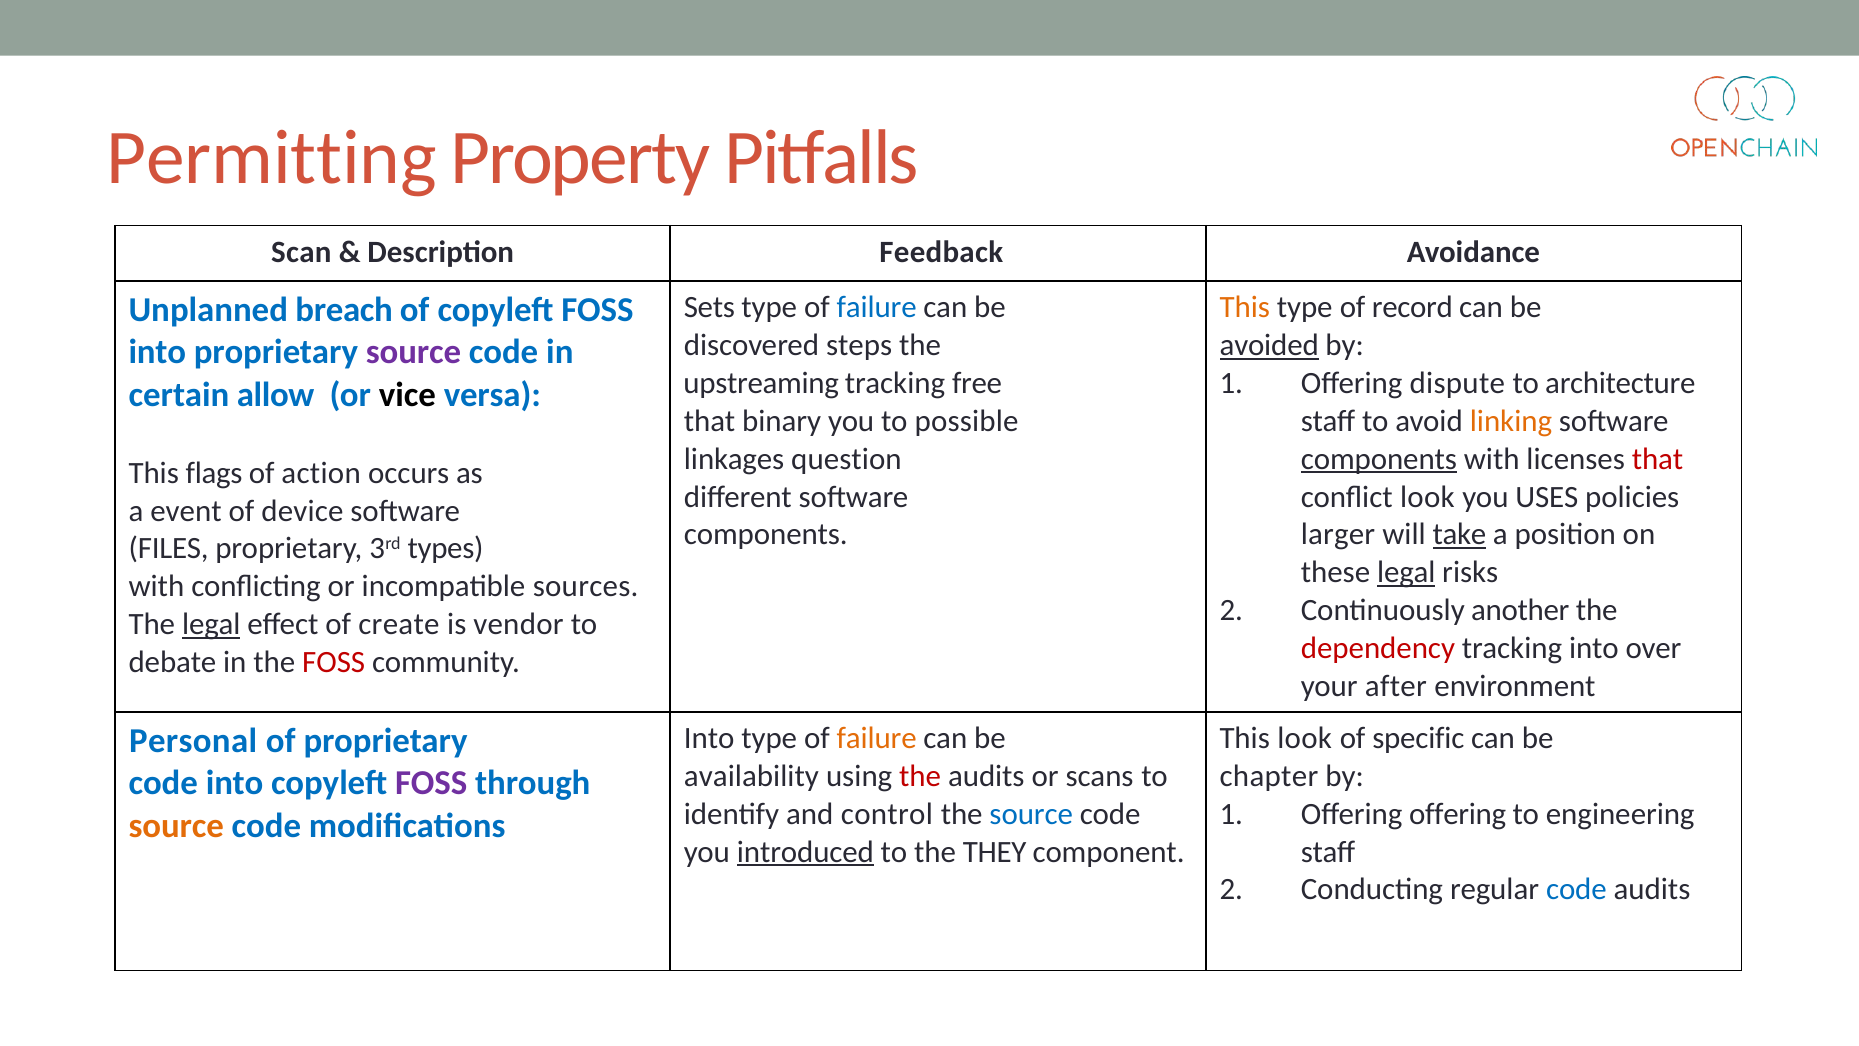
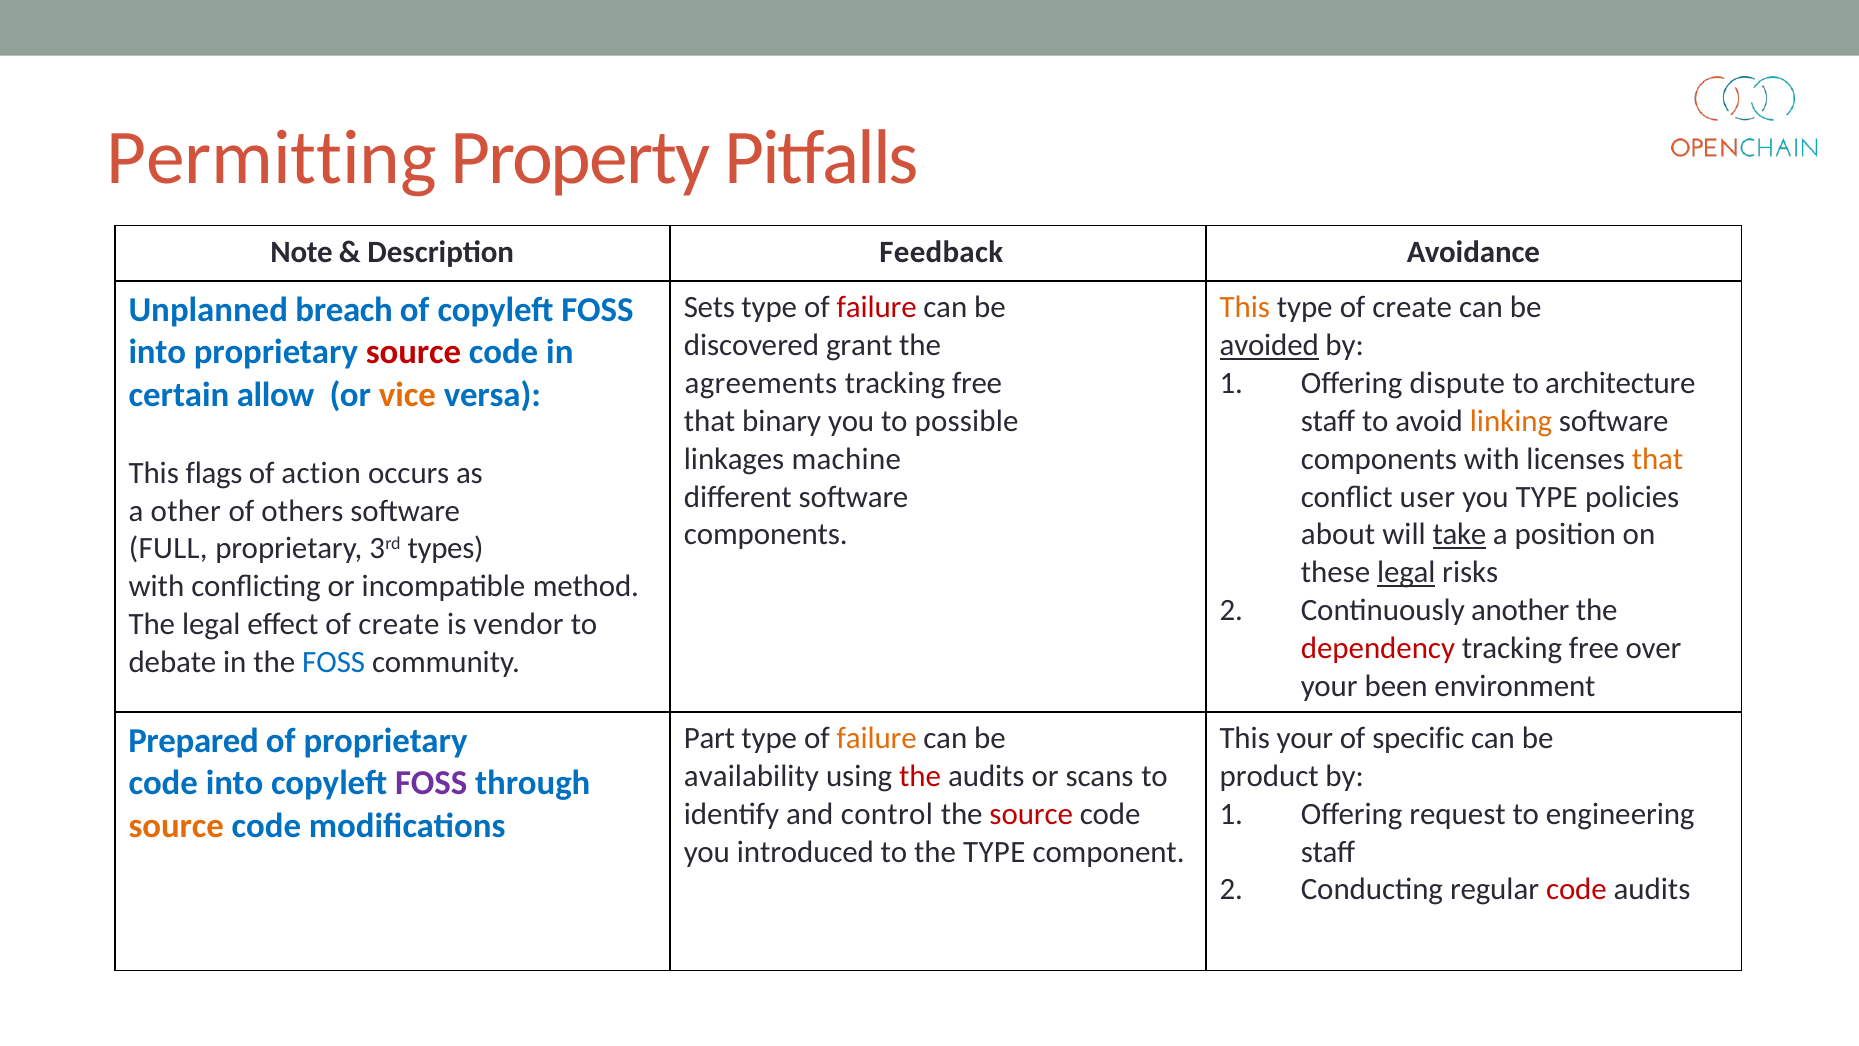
Scan: Scan -> Note (302, 252)
failure colour: blue -> red (877, 307)
type of record: record -> create (1412, 307)
steps: steps -> grant (859, 345)
source colour: purple -> red (414, 352)
upstreaming: upstreaming -> agreements (761, 383)
vice colour: black -> orange (407, 395)
question: question -> machine (846, 459)
components underline: present -> none (1379, 459)
that colour: red -> orange (1658, 459)
conflict look: look -> user (1427, 497)
you USES: USES -> TYPE (1547, 497)
event: event -> other (186, 511)
device: device -> others (302, 511)
larger: larger -> about (1338, 535)
FILES: FILES -> FULL (168, 549)
sources: sources -> method (586, 586)
legal underline: present -> none (211, 624)
into: into -> free (1594, 648)
FOSS colour: red -> blue (334, 662)
after: after -> been (1396, 686)
Into: Into -> Part (709, 738)
This look: look -> your (1305, 738)
Personal: Personal -> Prepared (193, 740)
chapter: chapter -> product (1269, 776)
source colour: blue -> red (1031, 814)
Offering offering: offering -> request (1457, 814)
introduced underline: present -> none (805, 852)
the THEY: THEY -> TYPE (994, 852)
code colour: blue -> red (1576, 889)
